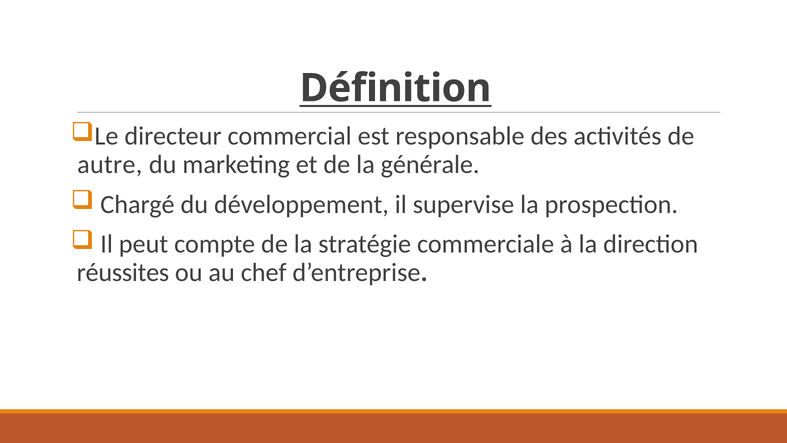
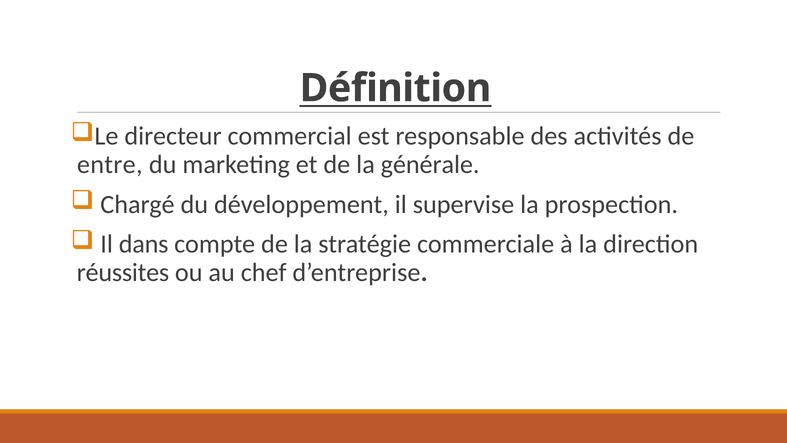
autre: autre -> entre (110, 164)
peut: peut -> dans (144, 244)
